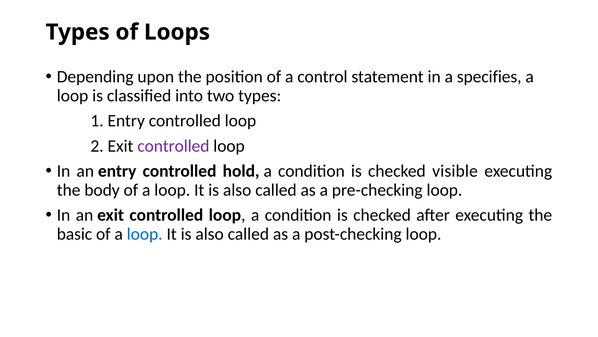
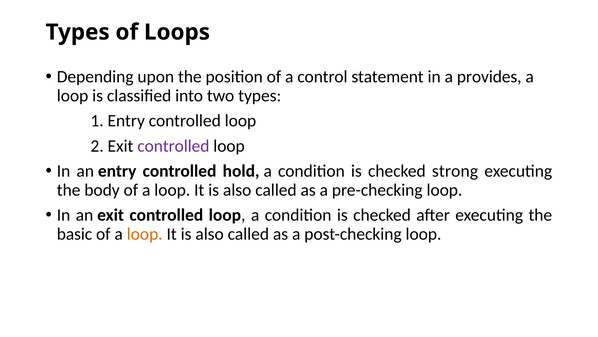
specifies: specifies -> provides (489, 77)
visible: visible -> strong (455, 171)
loop colour: blue -> orange (145, 234)
